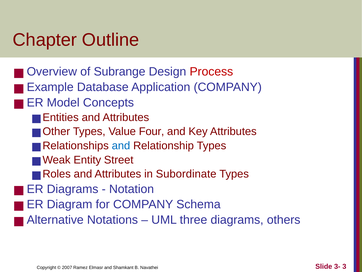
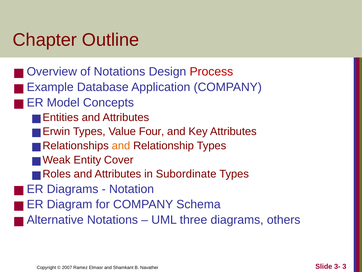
of Subrange: Subrange -> Notations (119, 72)
Other: Other -> Erwin (56, 131)
and colour: blue -> orange (121, 145)
Street: Street -> Cover (119, 160)
